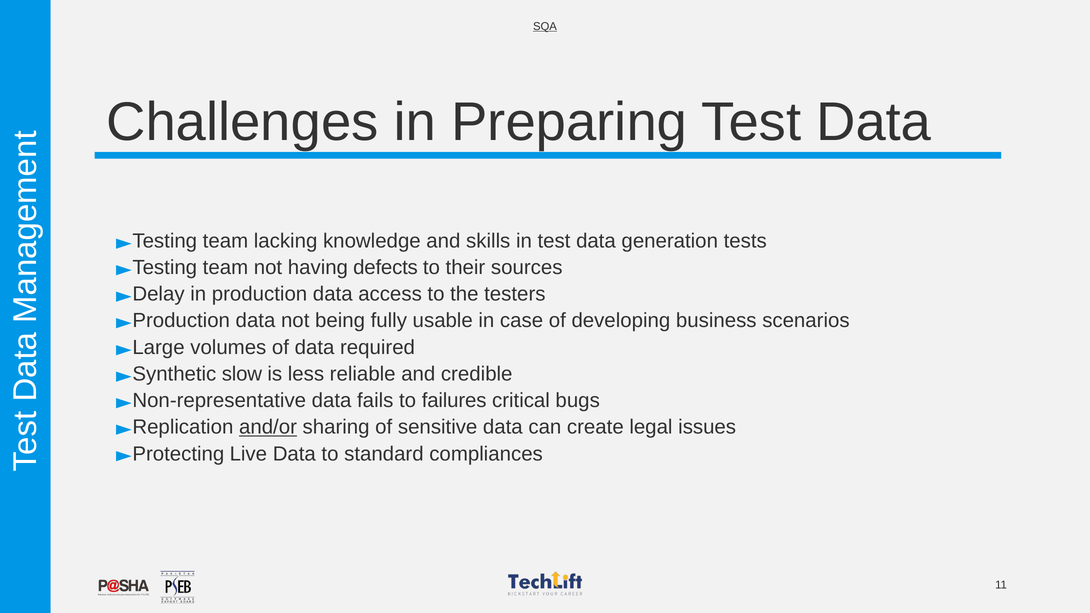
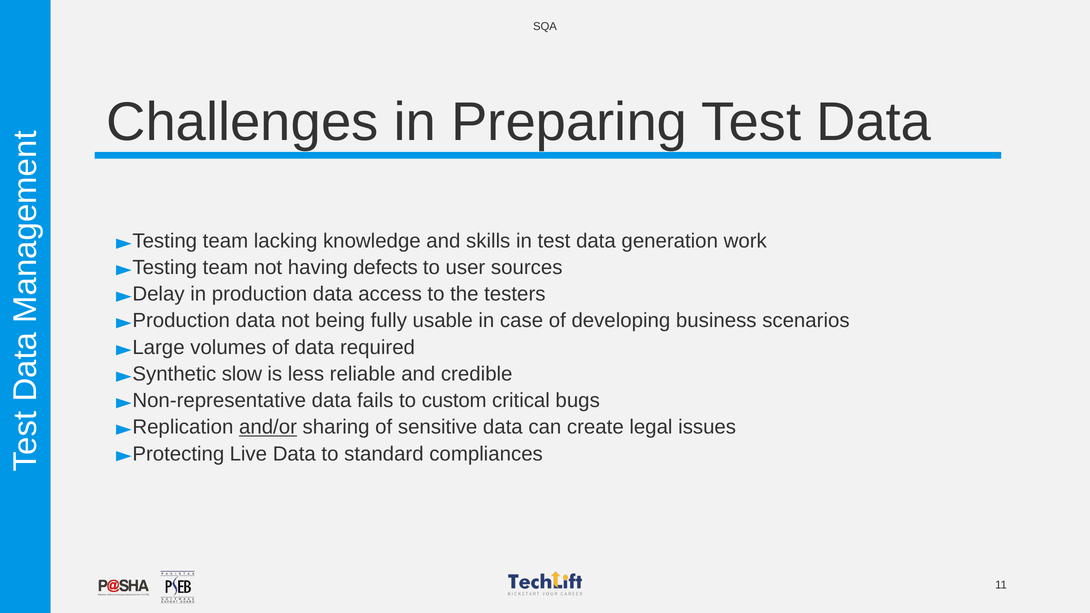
SQA underline: present -> none (545, 26)
tests: tests -> work (745, 241)
their: their -> user (465, 268)
failures: failures -> custom (454, 401)
